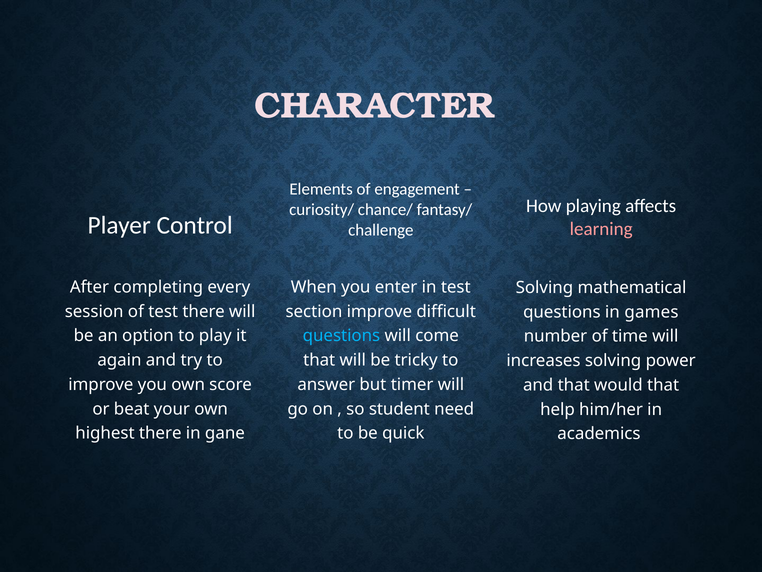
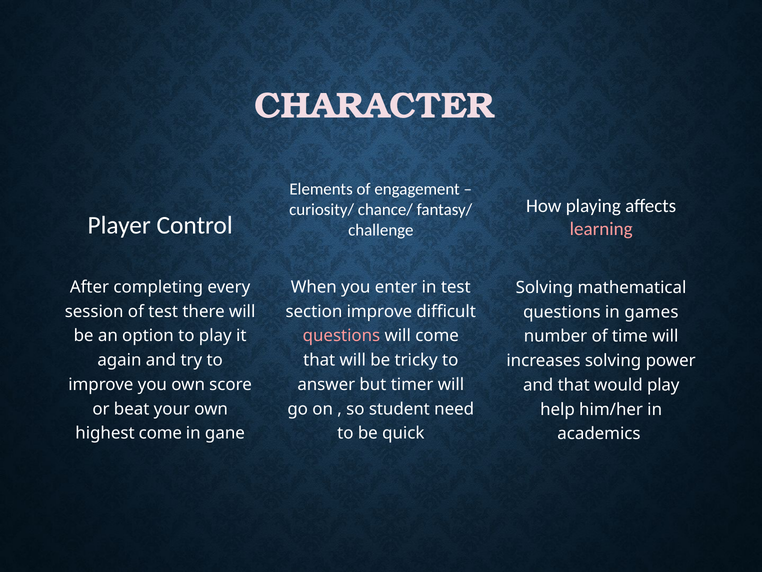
questions colour: light blue -> pink (341, 336)
would that: that -> play (663, 385)
highest there: there -> come (160, 433)
